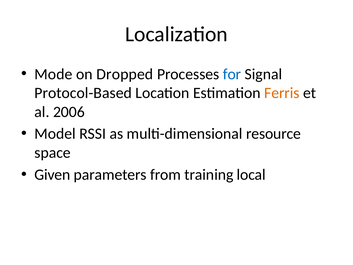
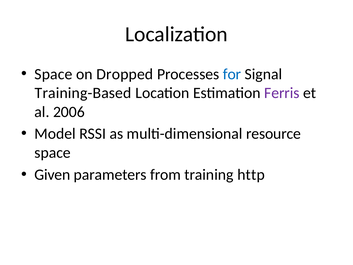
Mode: Mode -> Space (53, 74)
Protocol-Based: Protocol-Based -> Training-Based (83, 93)
Ferris colour: orange -> purple (282, 93)
local: local -> http (251, 174)
